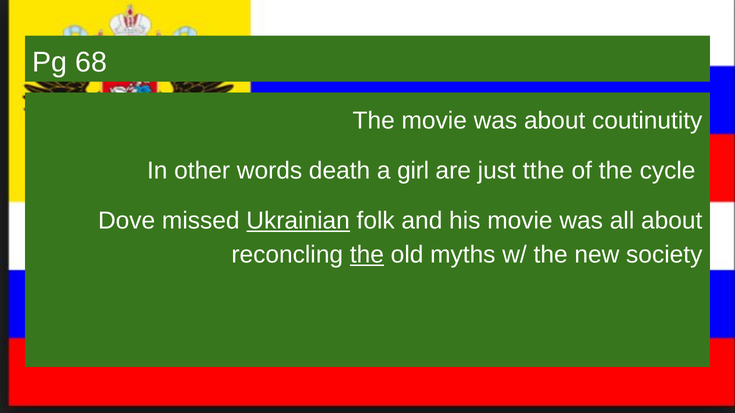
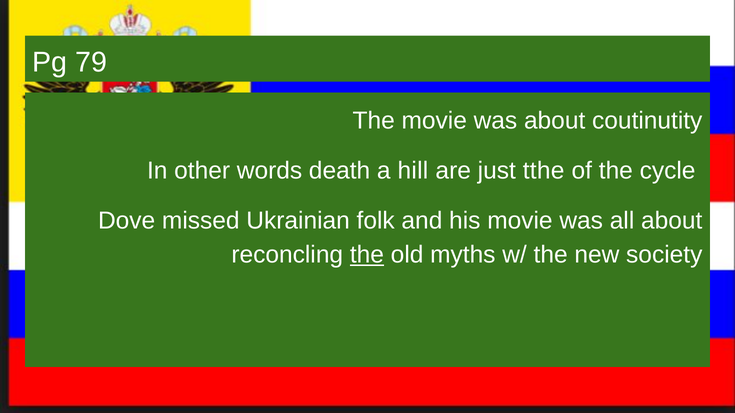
68: 68 -> 79 (91, 62)
girl: girl -> hill (413, 171)
Ukrainian underline: present -> none (298, 221)
